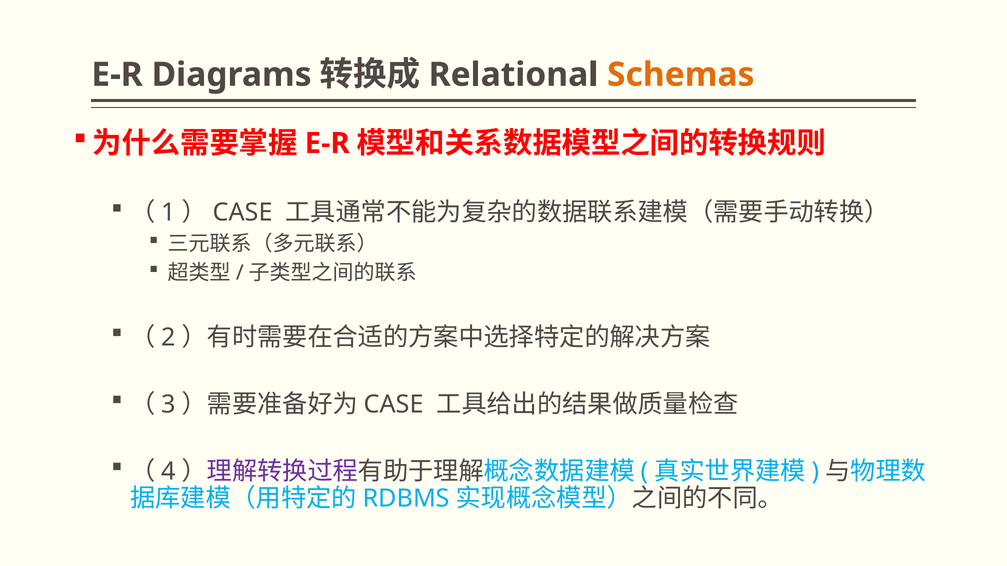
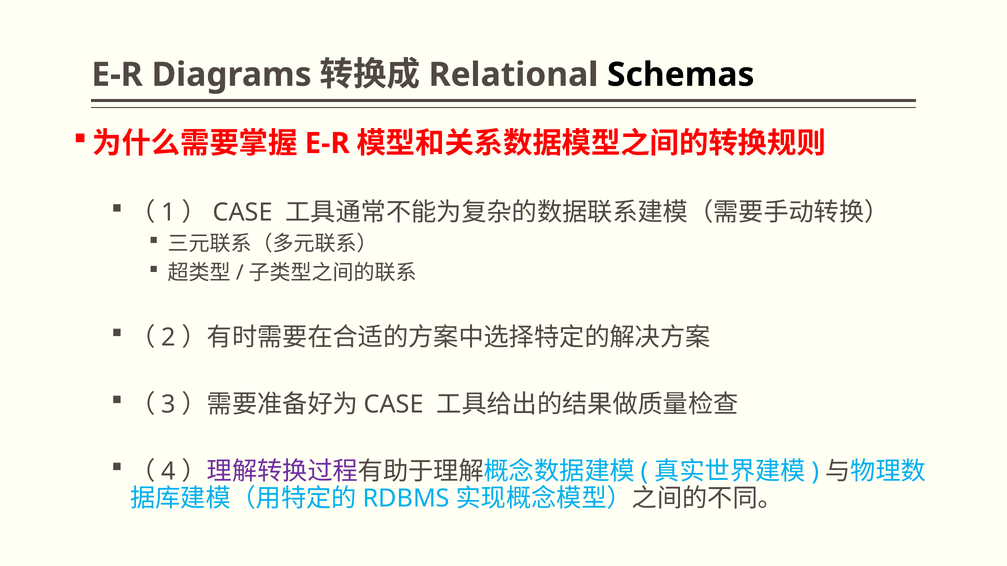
Schemas colour: orange -> black (681, 75)
